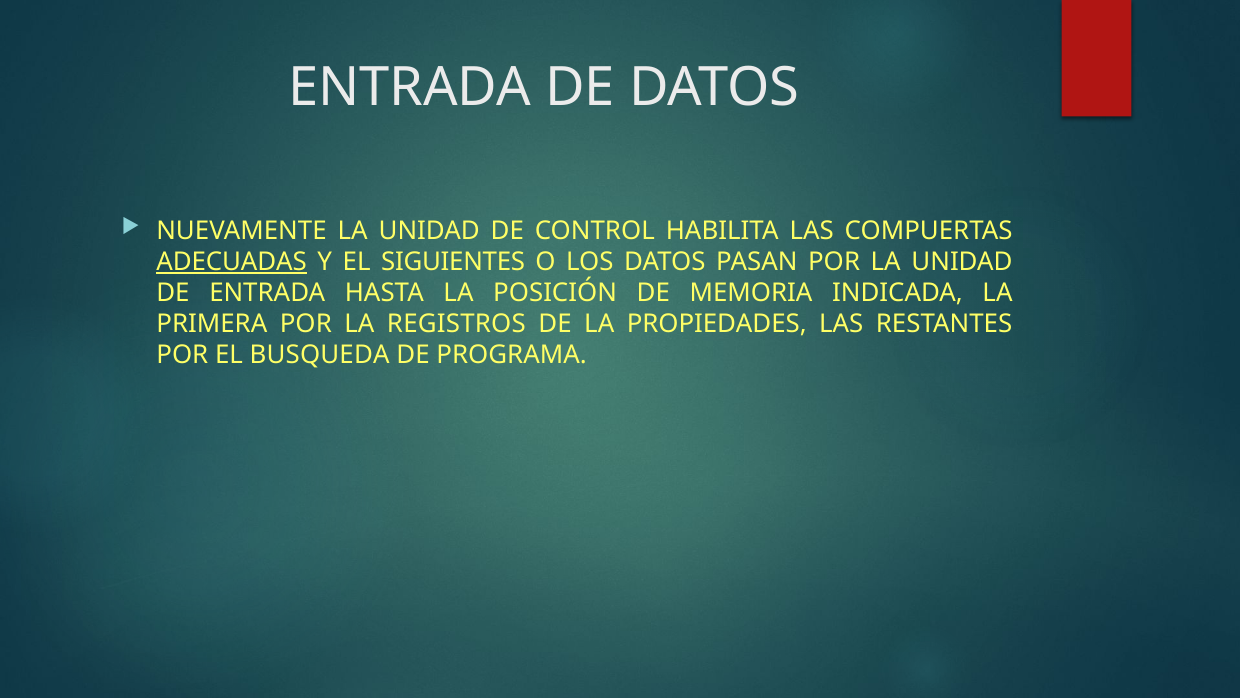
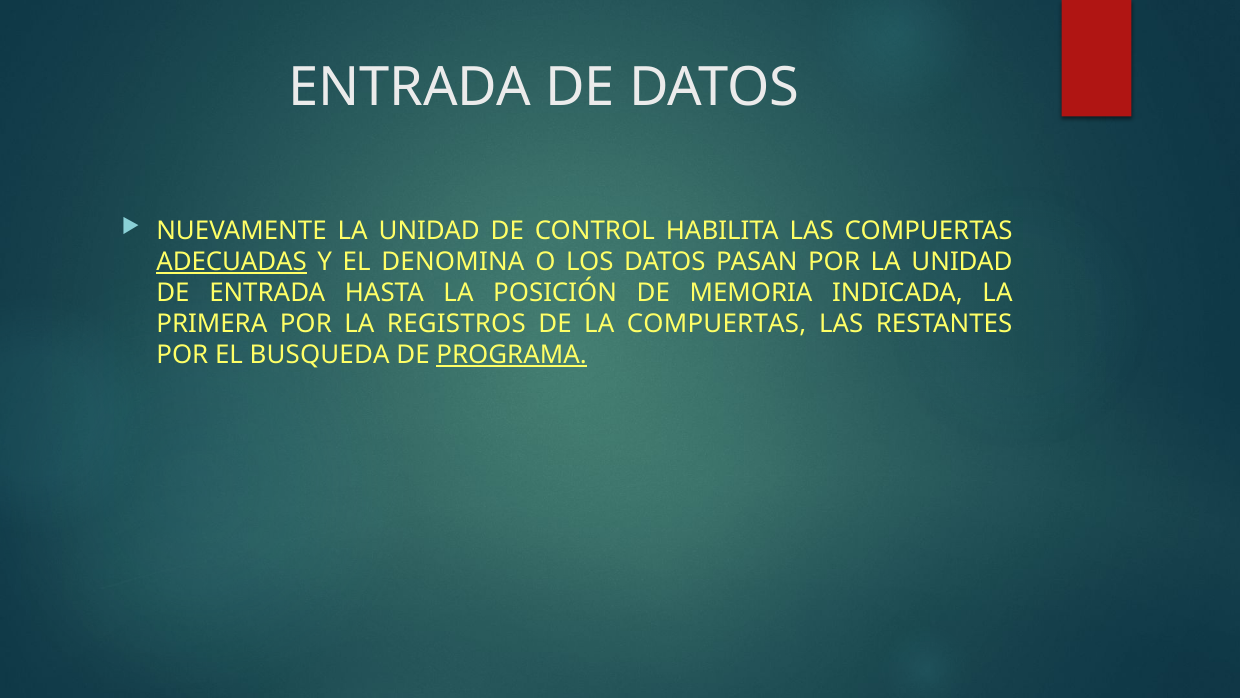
SIGUIENTES: SIGUIENTES -> DENOMINA (453, 262)
LA PROPIEDADES: PROPIEDADES -> COMPUERTAS (717, 324)
PROGRAMA underline: none -> present (512, 355)
